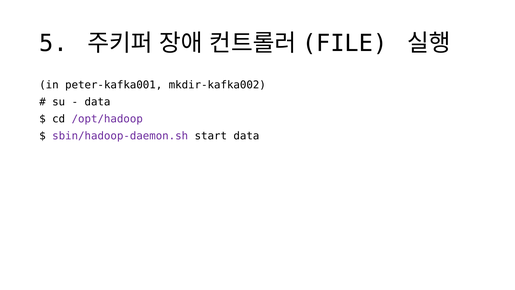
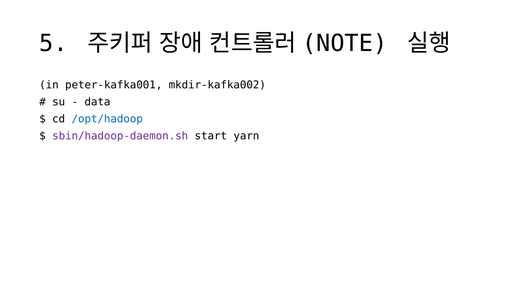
FILE: FILE -> NOTE (345, 43)
/opt/hadoop colour: purple -> blue (107, 119)
start data: data -> yarn (246, 136)
